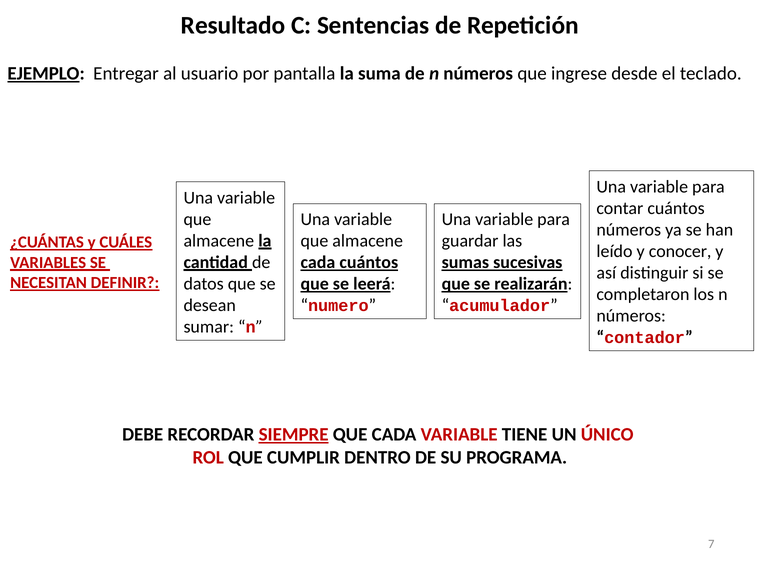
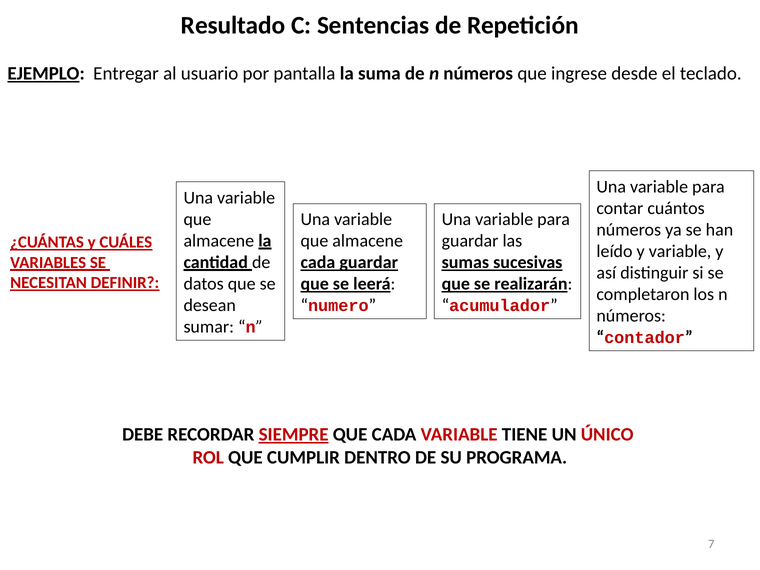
y conocer: conocer -> variable (680, 251)
cada cuántos: cuántos -> guardar (369, 262)
